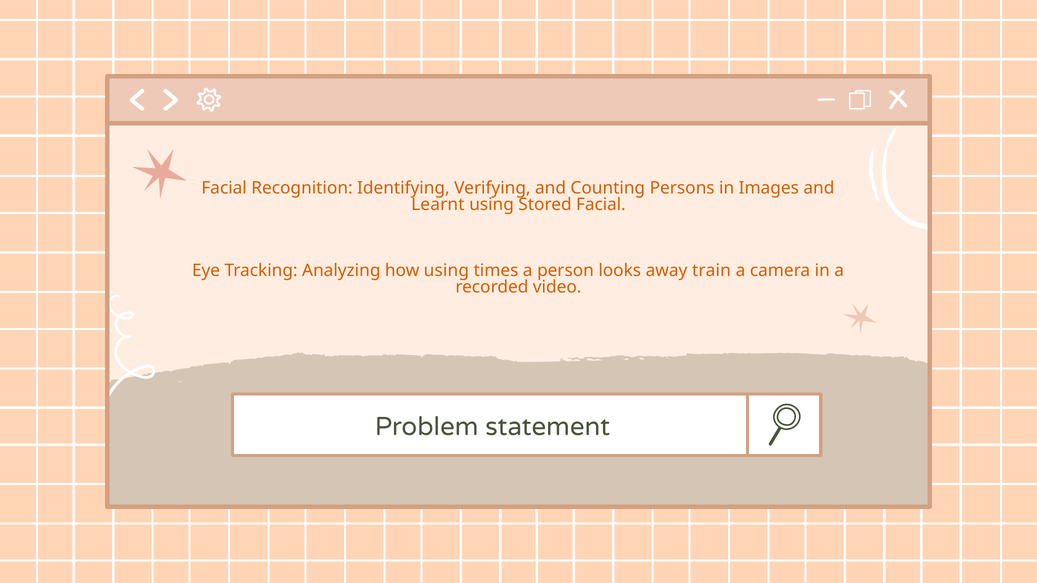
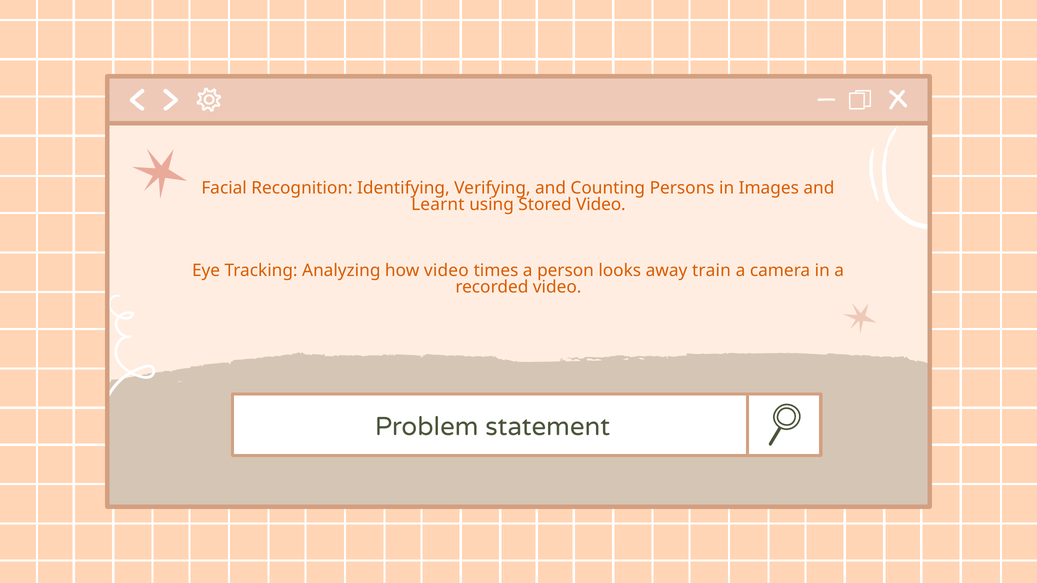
Stored Facial: Facial -> Video (601, 205)
how using: using -> video (446, 271)
